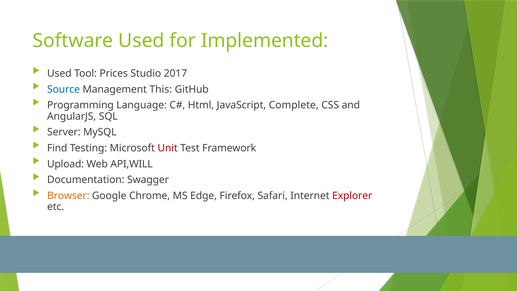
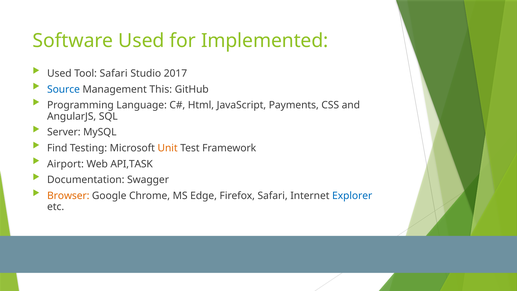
Tool Prices: Prices -> Safari (114, 73)
Complete: Complete -> Payments (294, 105)
Unit colour: red -> orange (168, 148)
Upload: Upload -> Airport (66, 164)
API,WILL: API,WILL -> API,TASK (132, 164)
Explorer colour: red -> blue (352, 196)
